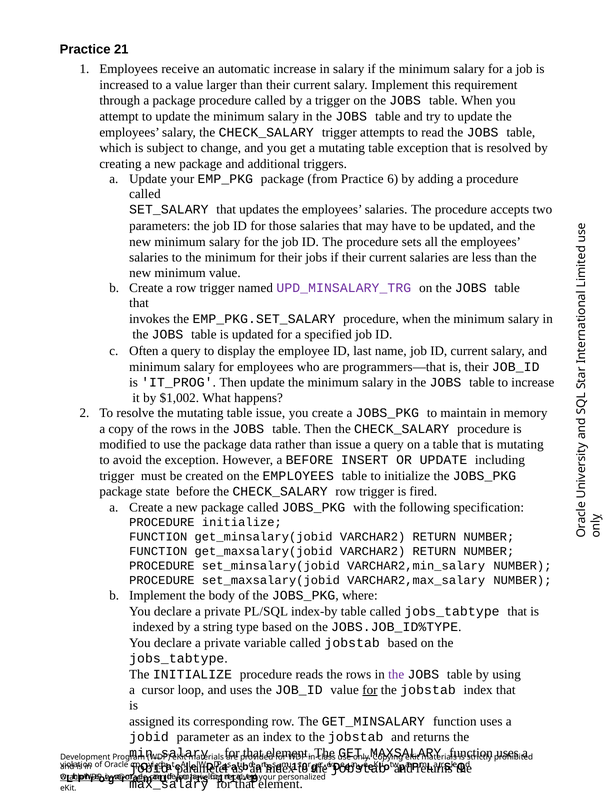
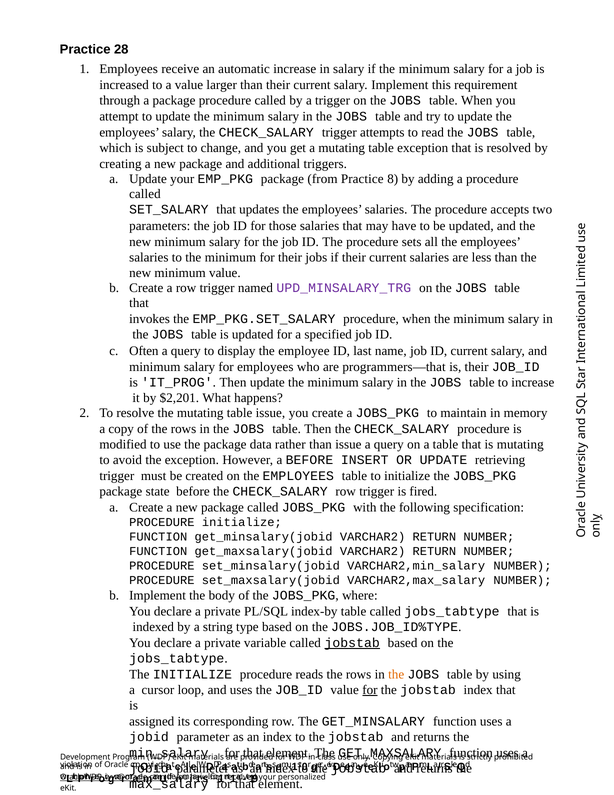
21: 21 -> 28 (121, 49)
6: 6 -> 8 (393, 179)
$1,002: $1,002 -> $2,201 (179, 398)
including: including -> retrieving (500, 460)
jobstab underline: none -> present (352, 643)
the colour: purple -> orange (396, 674)
